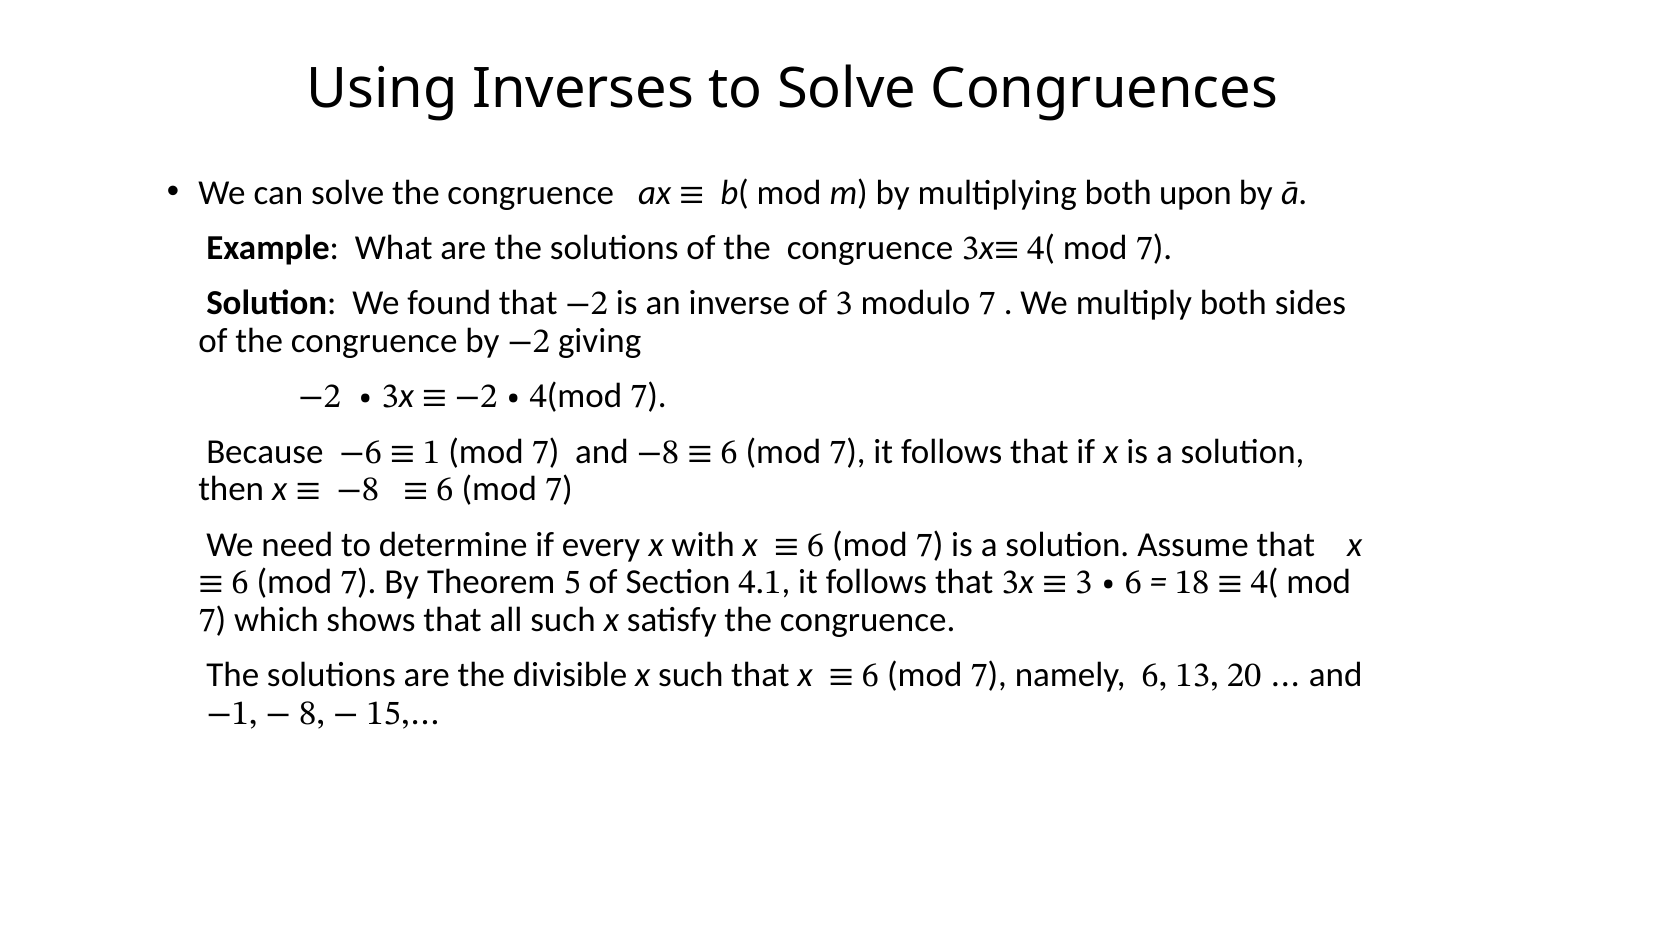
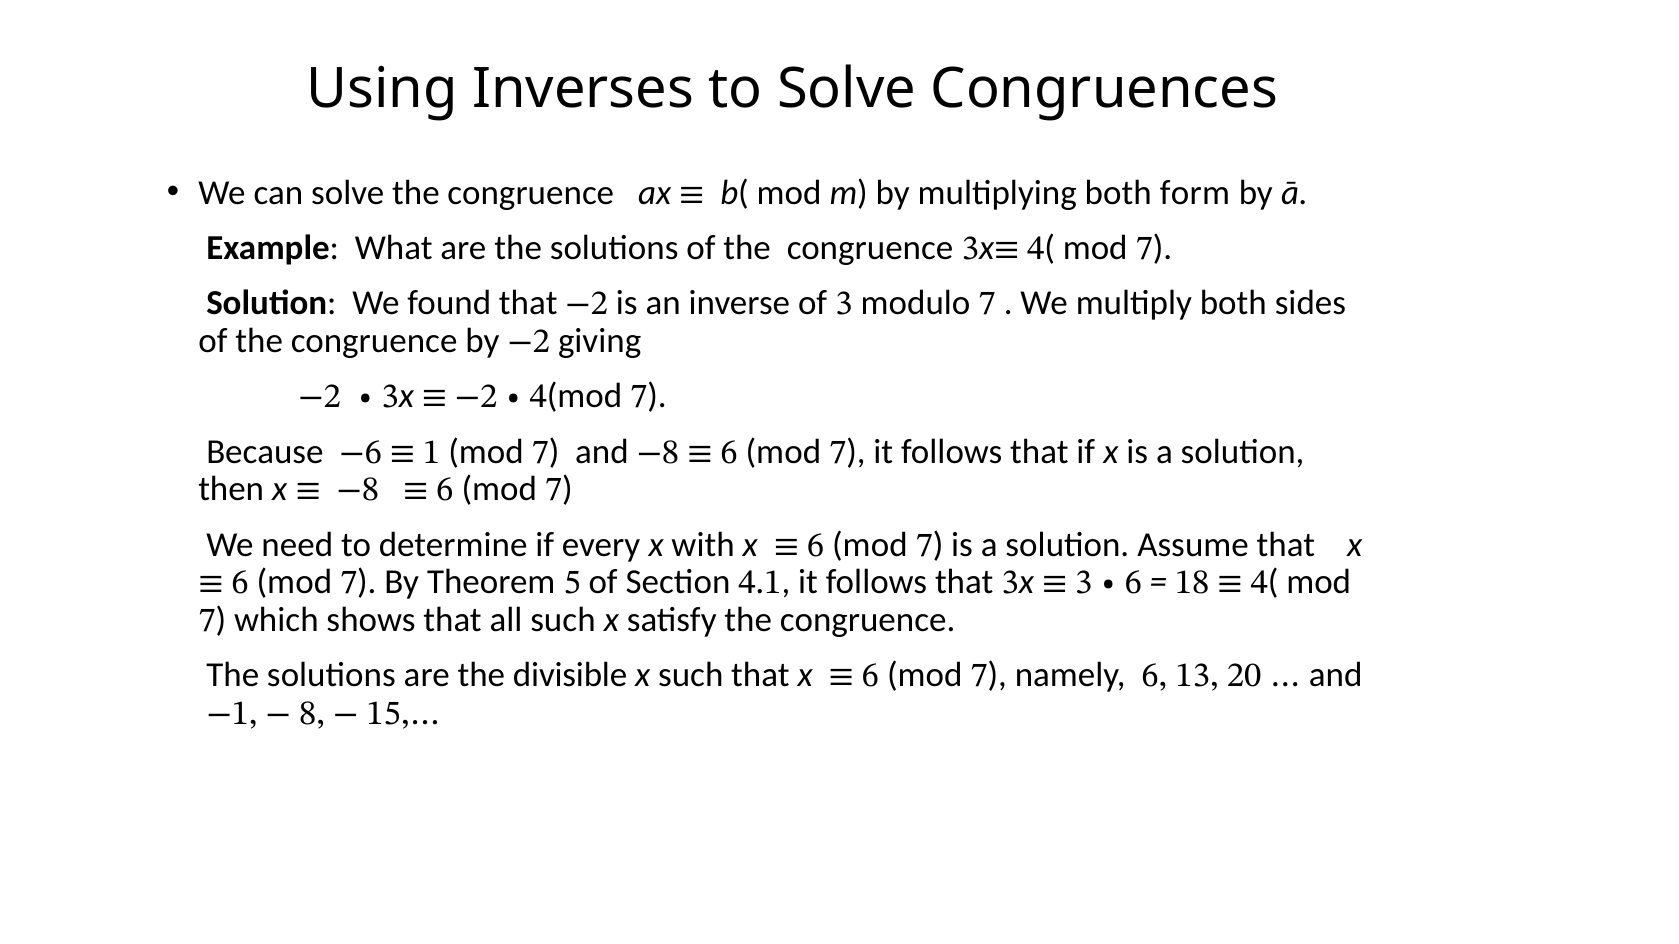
upon: upon -> form (1195, 193)
